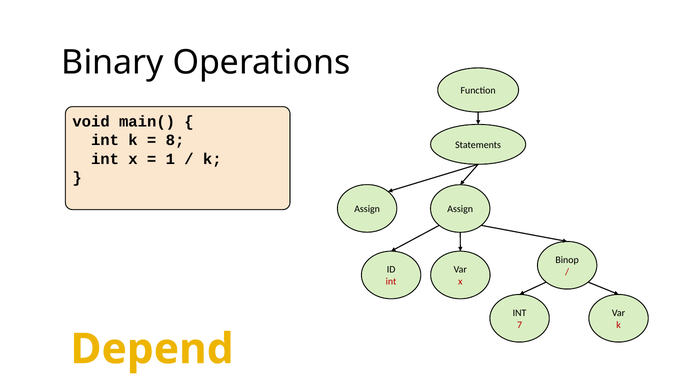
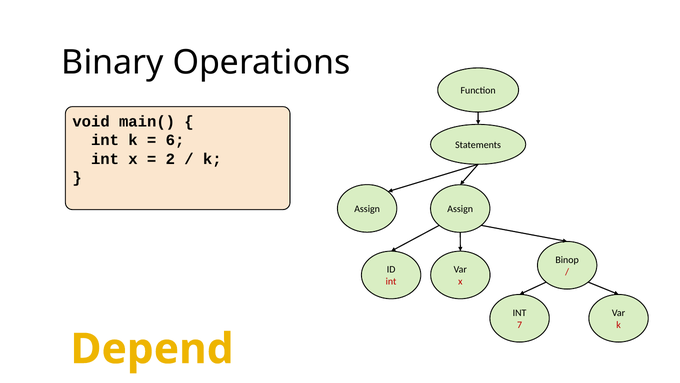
8: 8 -> 6 (175, 140)
1: 1 -> 2 (170, 159)
